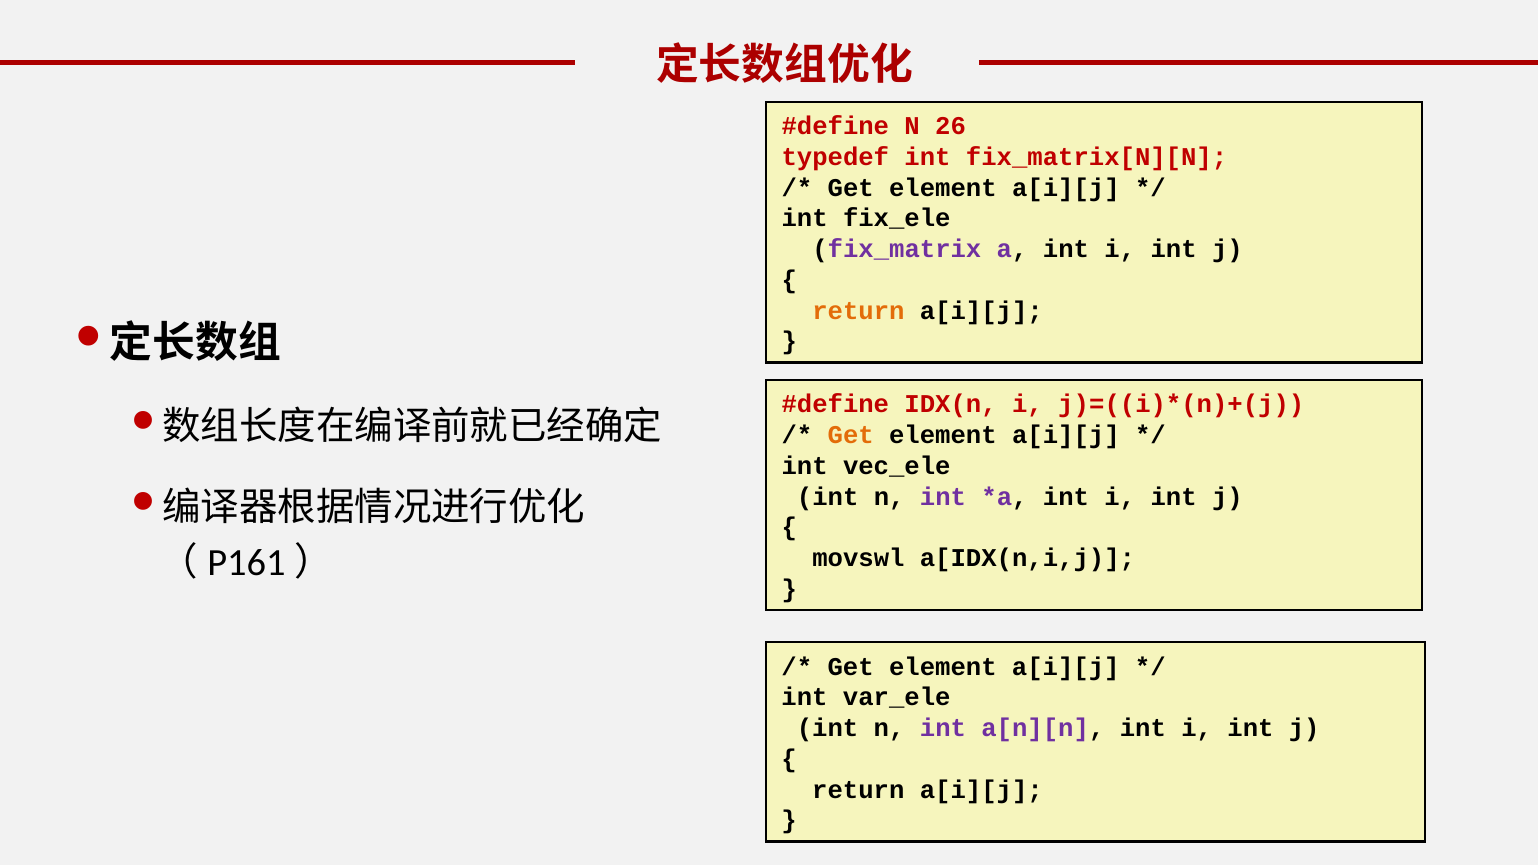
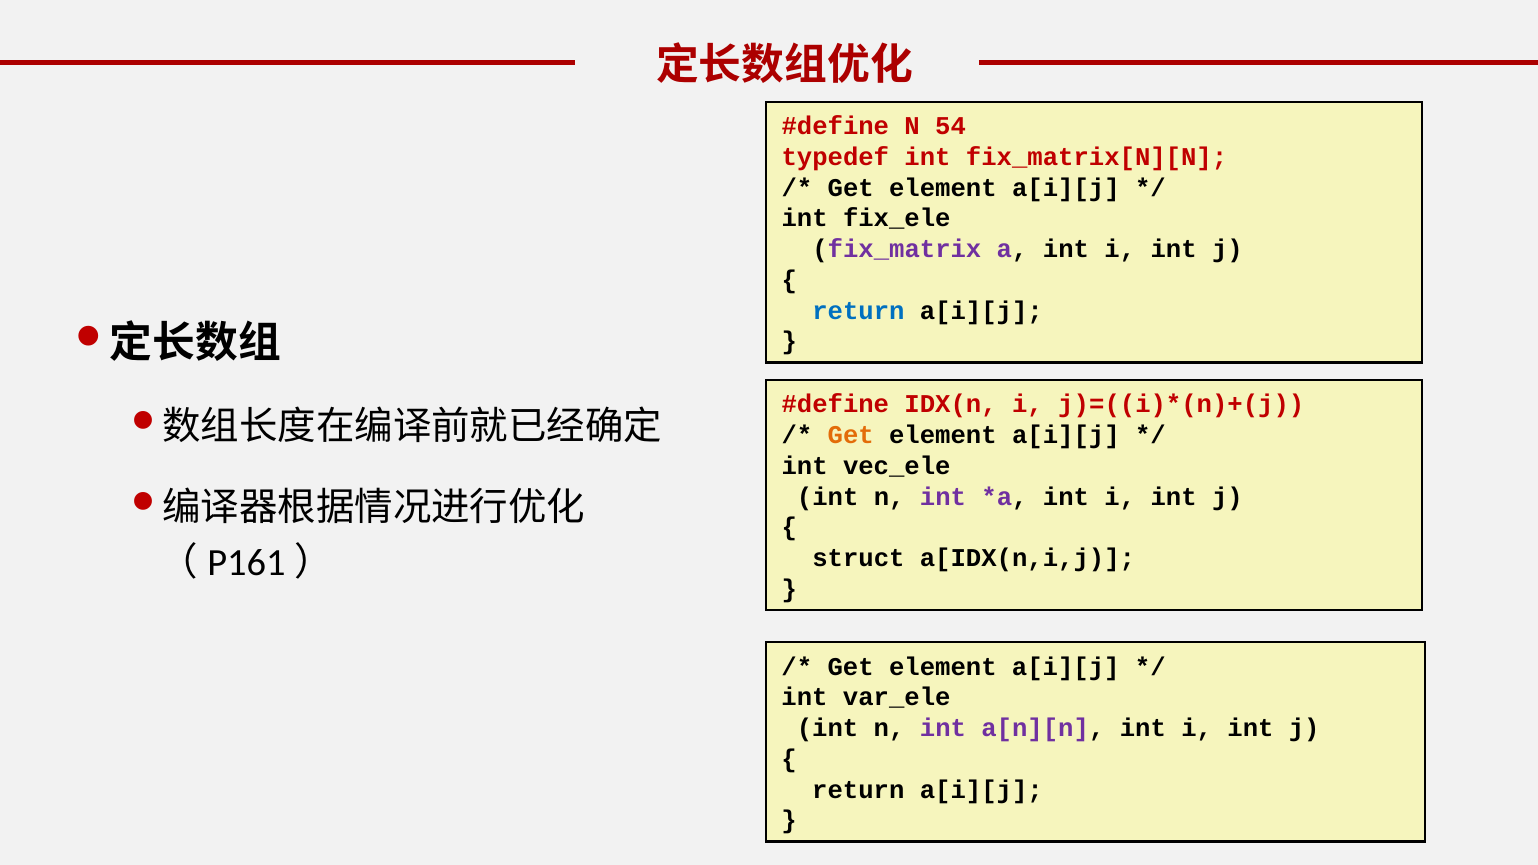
26: 26 -> 54 (951, 126)
return colour: orange -> blue (858, 311)
movswl: movswl -> struct (858, 558)
